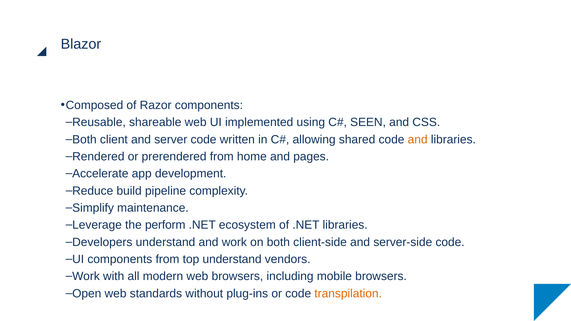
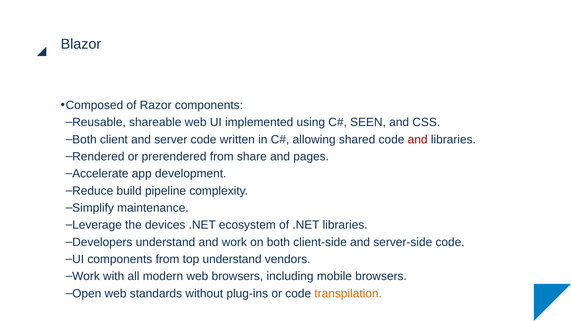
and colour: orange -> red (418, 140)
home: home -> share (252, 157)
perform: perform -> devices (165, 225)
